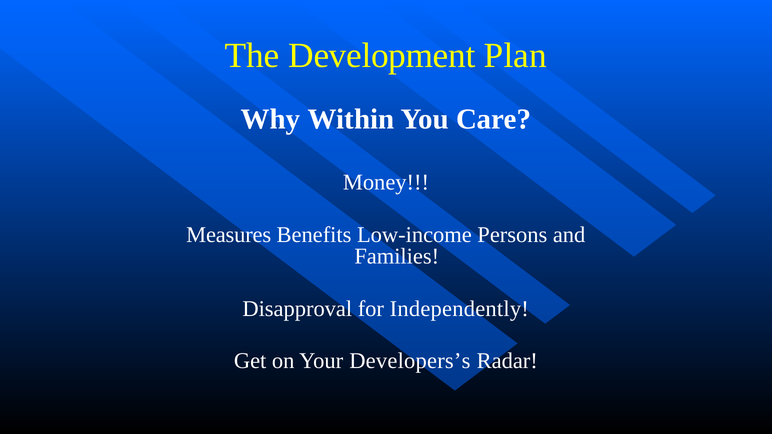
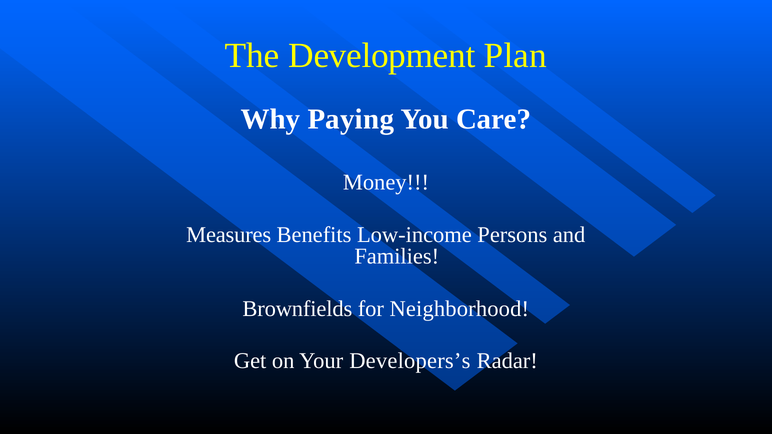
Within: Within -> Paying (351, 120)
Disapproval: Disapproval -> Brownfields (297, 309)
Independently: Independently -> Neighborhood (459, 309)
